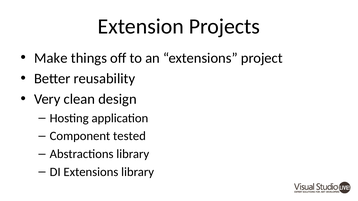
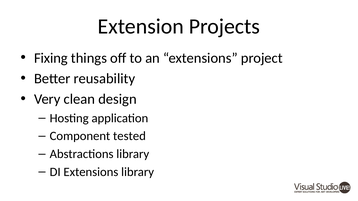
Make: Make -> Fixing (51, 58)
